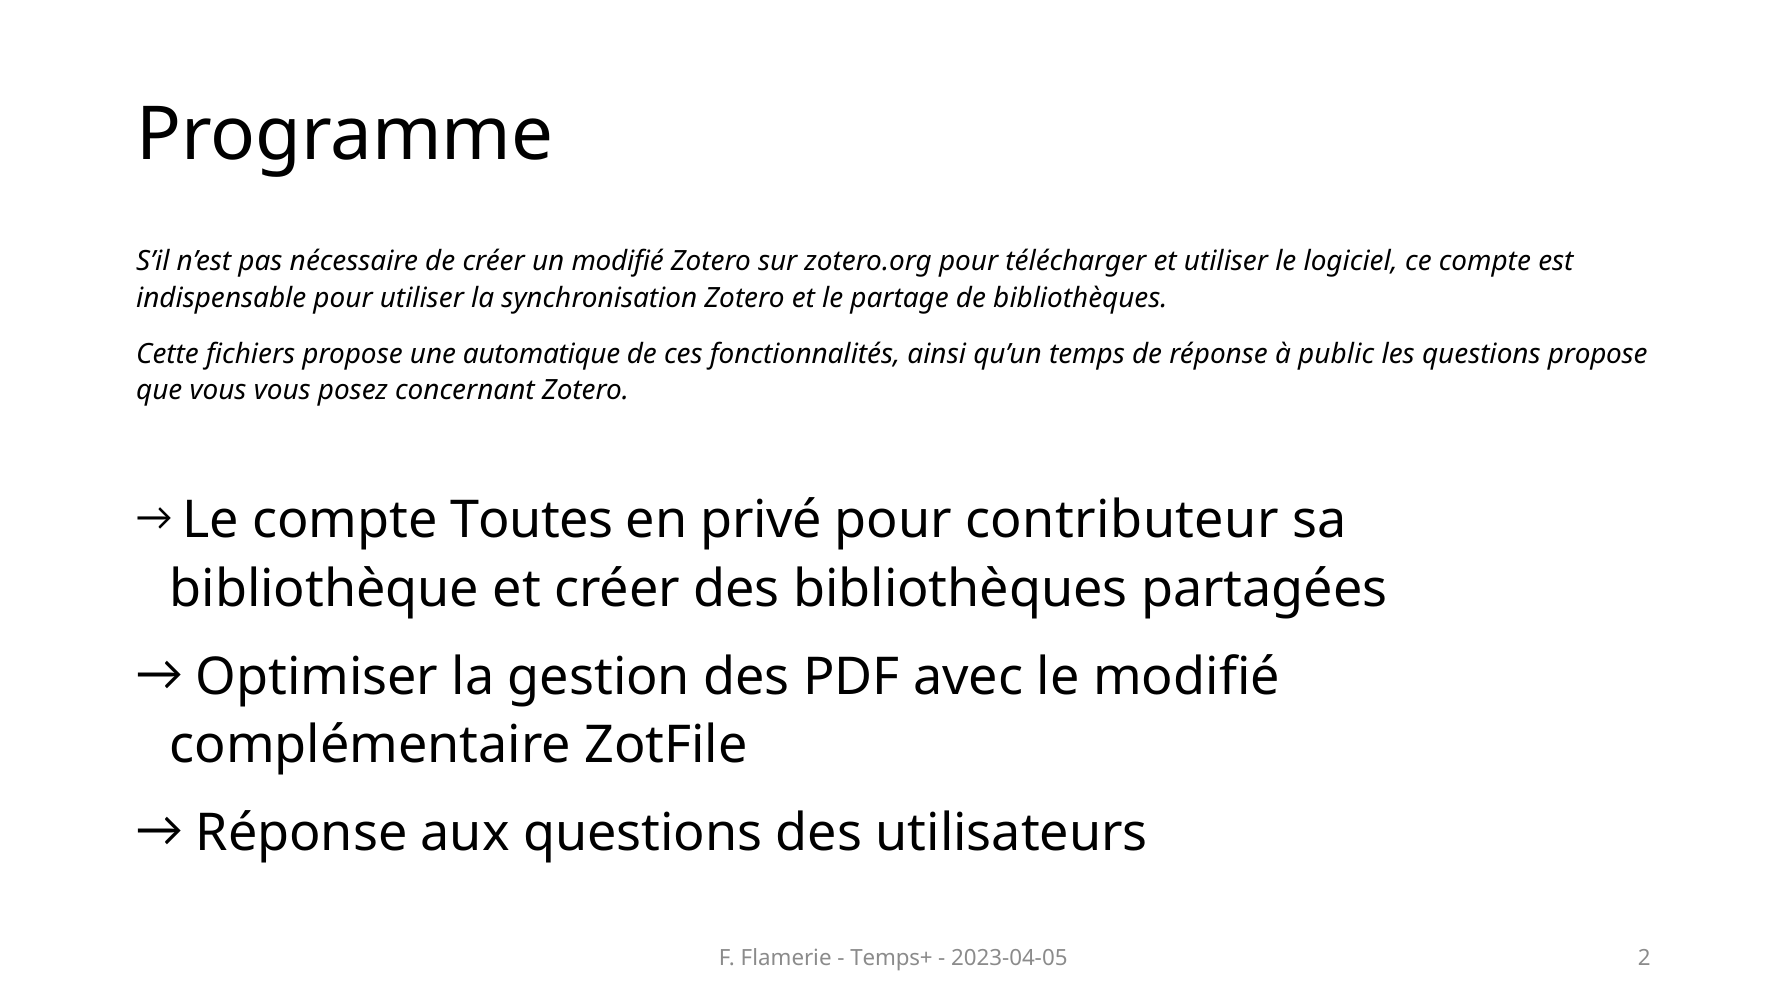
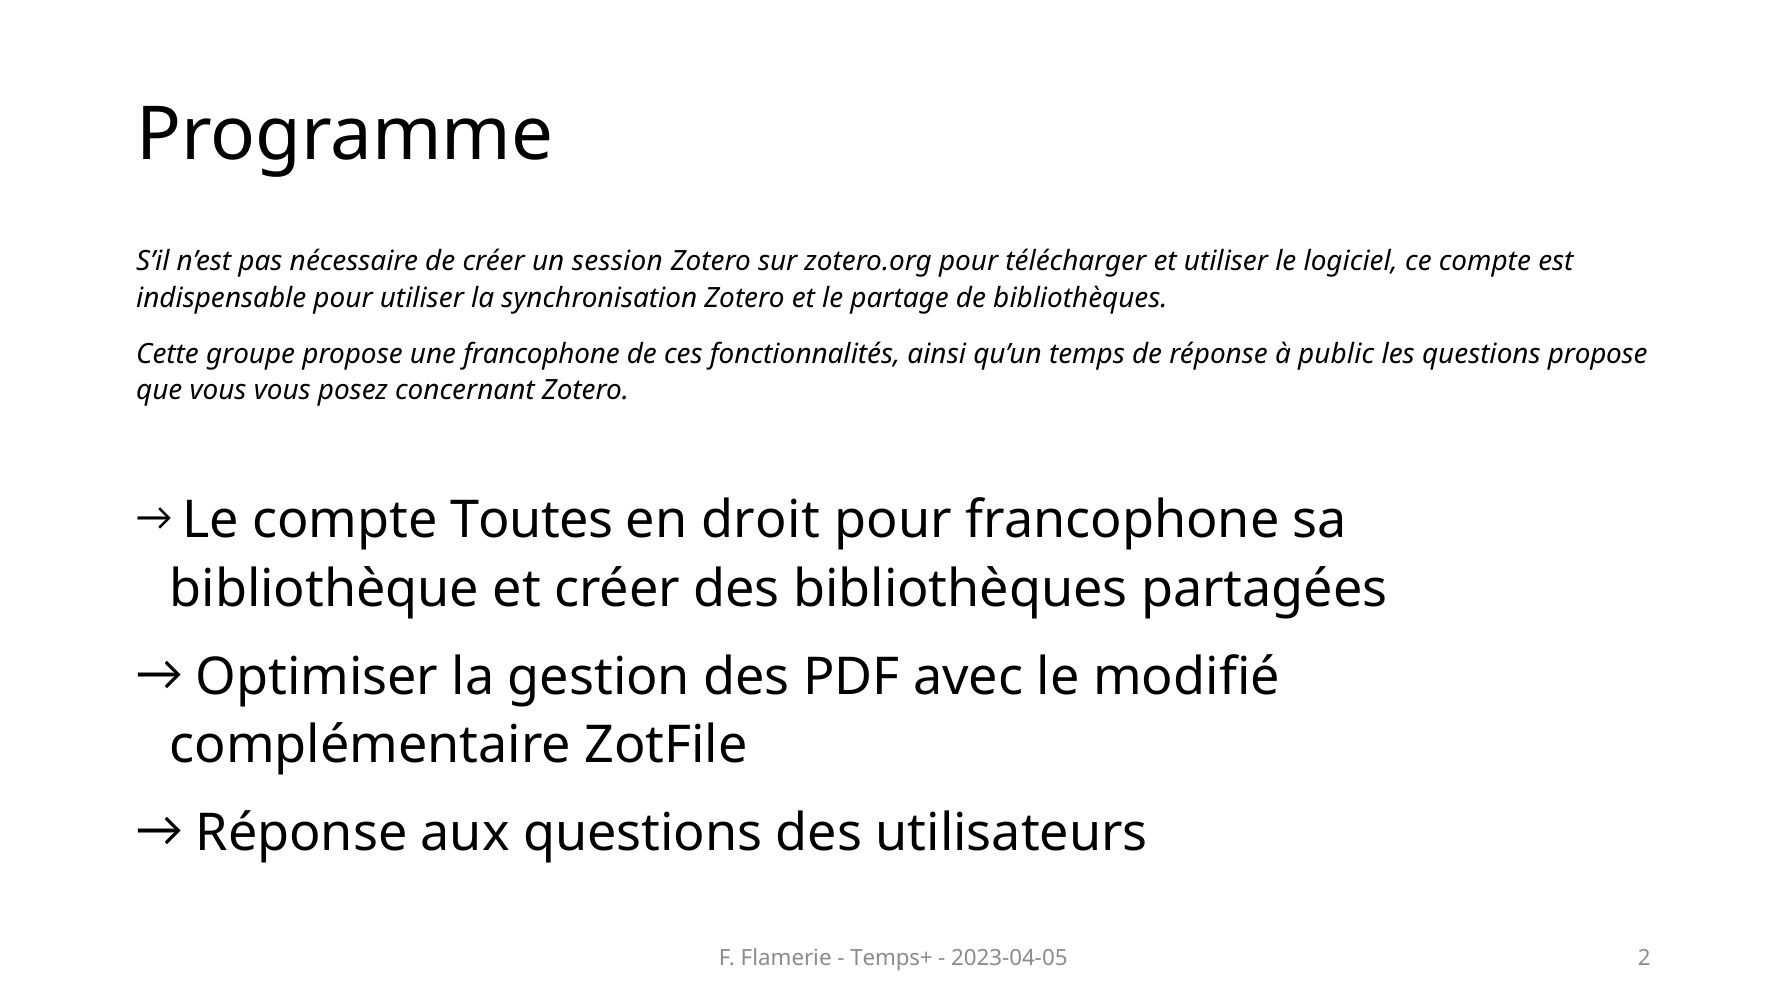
un modifié: modifié -> session (617, 262)
fichiers: fichiers -> groupe (251, 354)
une automatique: automatique -> francophone (542, 354)
privé: privé -> droit (761, 521)
pour contributeur: contributeur -> francophone (1122, 521)
